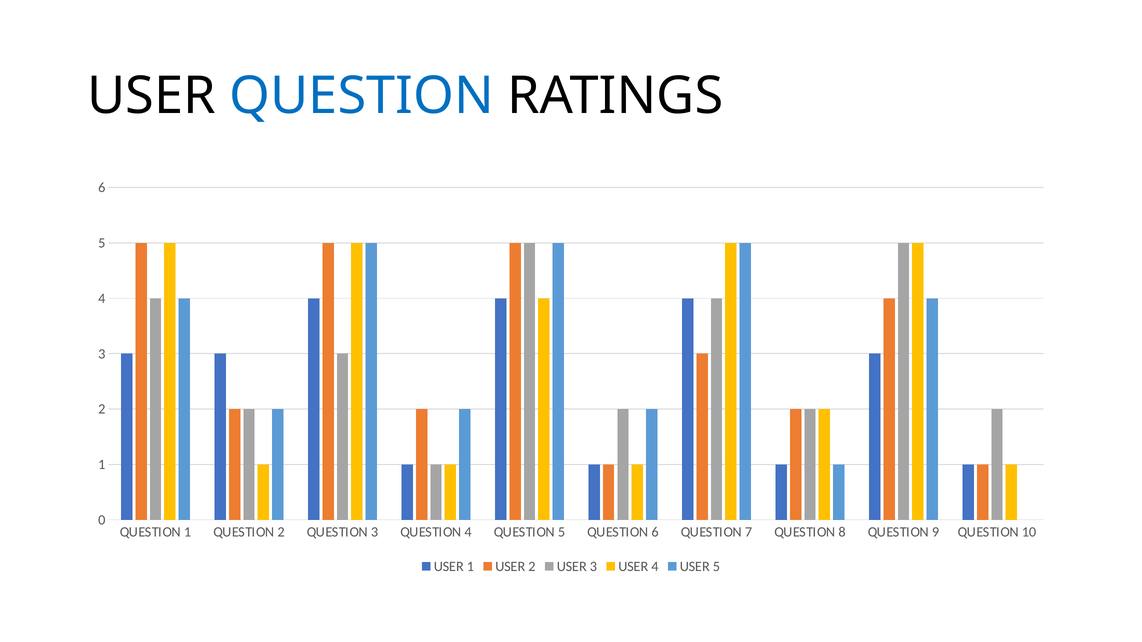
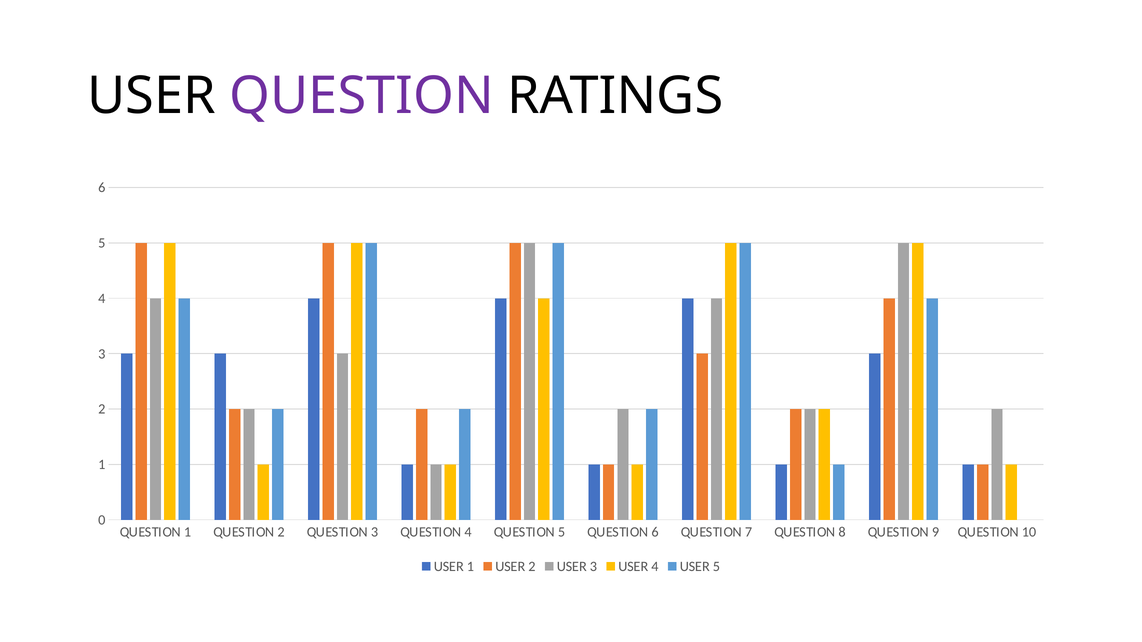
QUESTION colour: blue -> purple (362, 96)
